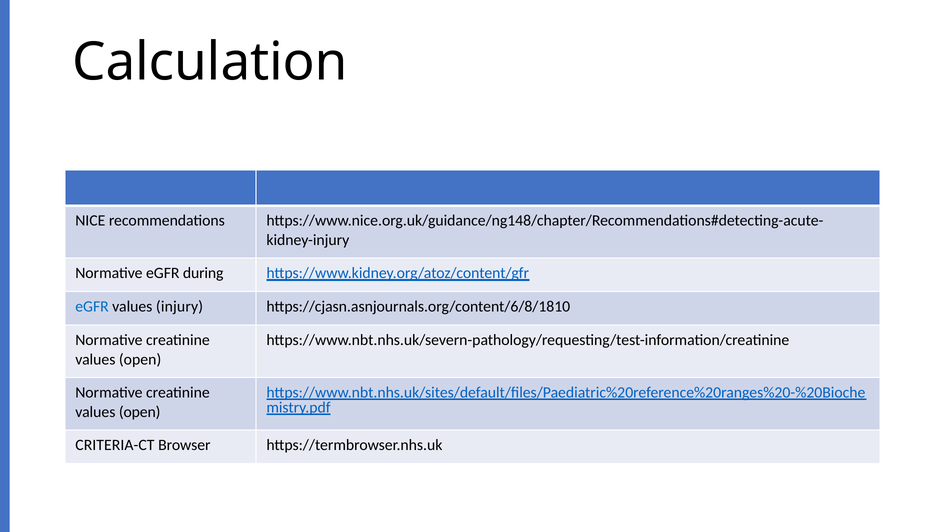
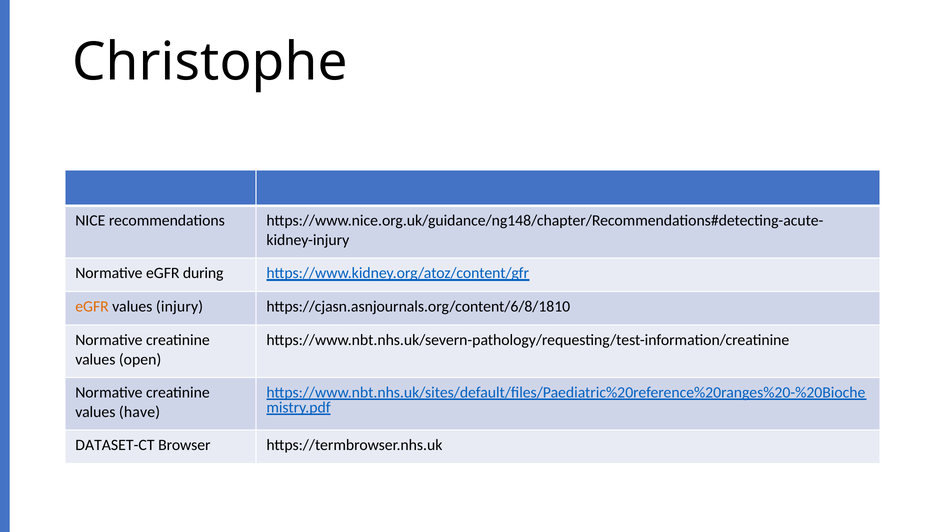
Calculation: Calculation -> Christophe (210, 62)
eGFR colour: blue -> orange (92, 306)
open: open -> have (140, 411)
CRITERIA-CT: CRITERIA-CT -> DATASET-CT (115, 445)
